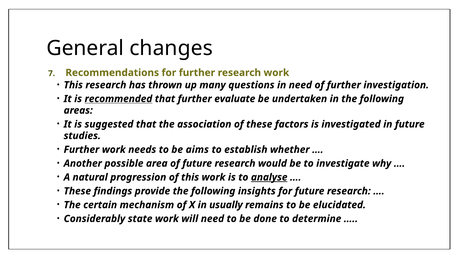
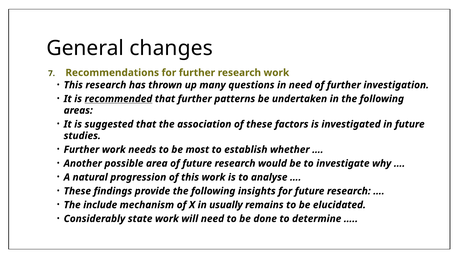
evaluate: evaluate -> patterns (235, 99)
aims: aims -> most (197, 150)
analyse underline: present -> none (269, 177)
certain: certain -> include (100, 205)
